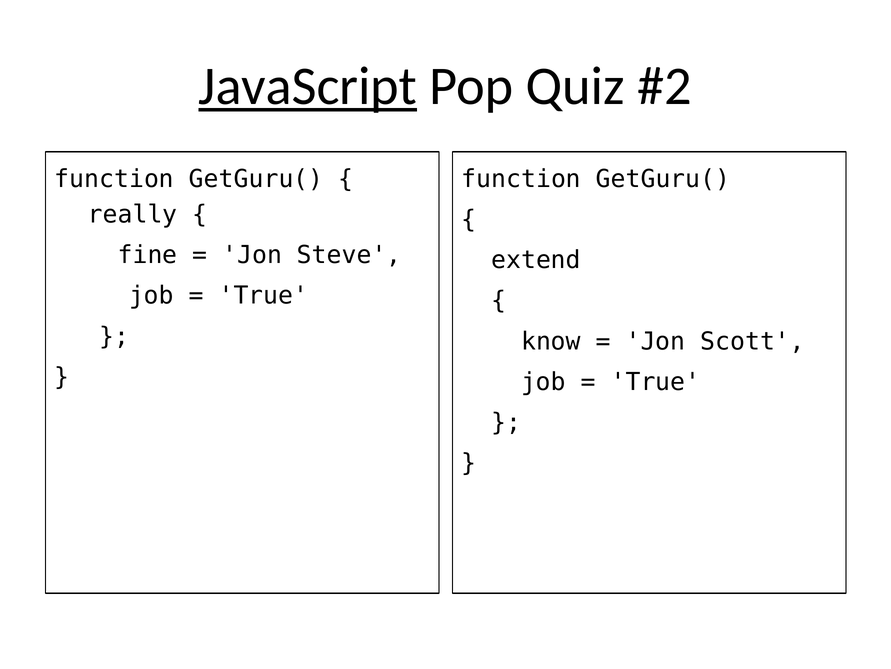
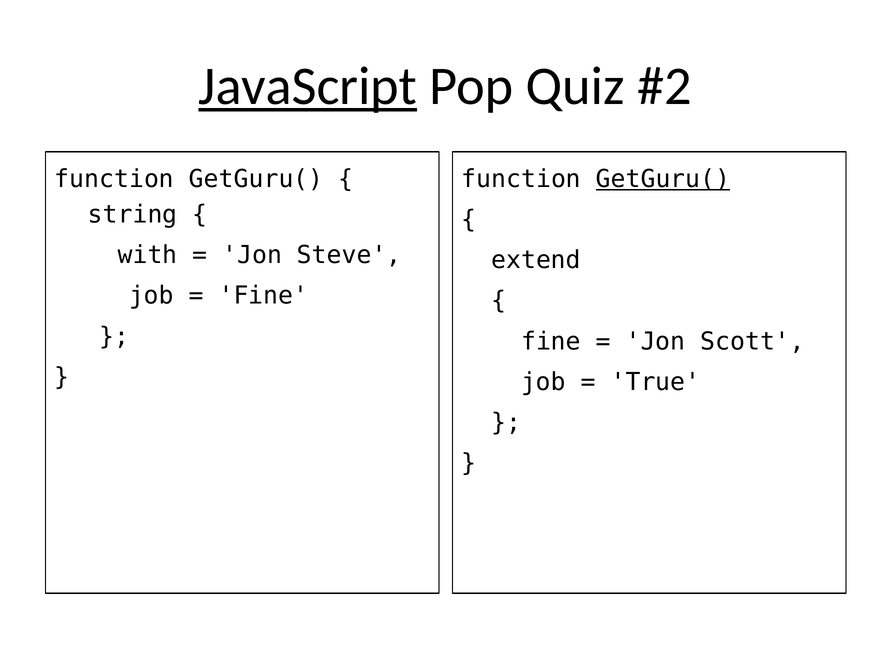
GetGuru( underline: none -> present (663, 179)
really: really -> string (133, 214)
fine: fine -> with (148, 255)
True: True -> Fine (263, 295)
know: know -> fine (551, 341)
